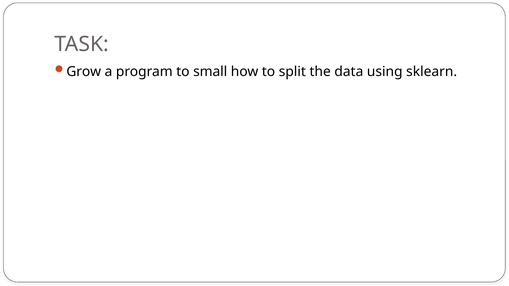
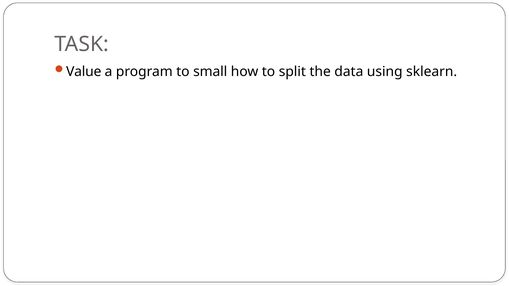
Grow: Grow -> Value (84, 72)
